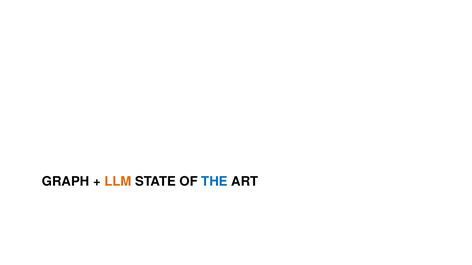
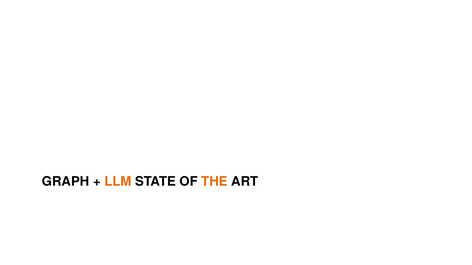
THE colour: blue -> orange (214, 182)
